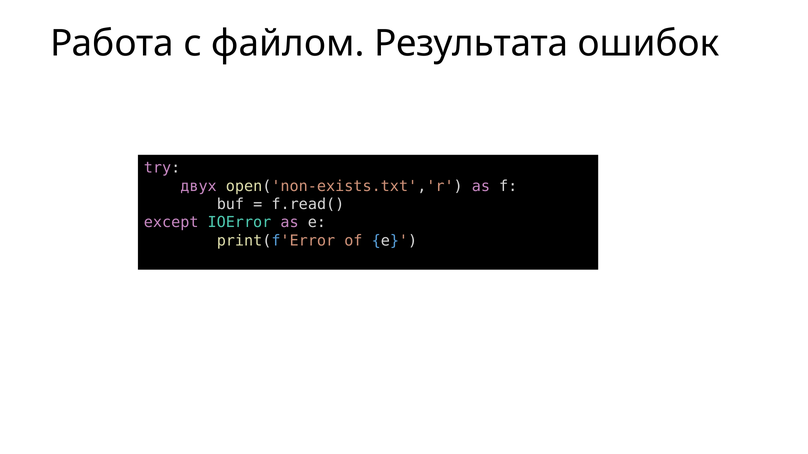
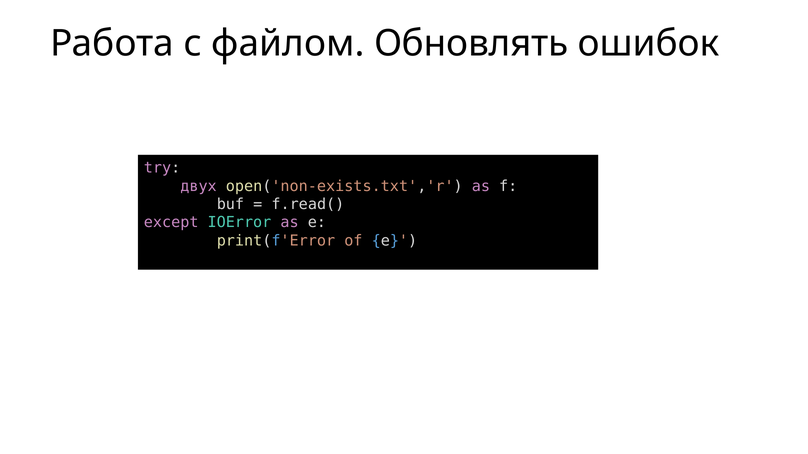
Результата: Результата -> Обновлять (471, 43)
